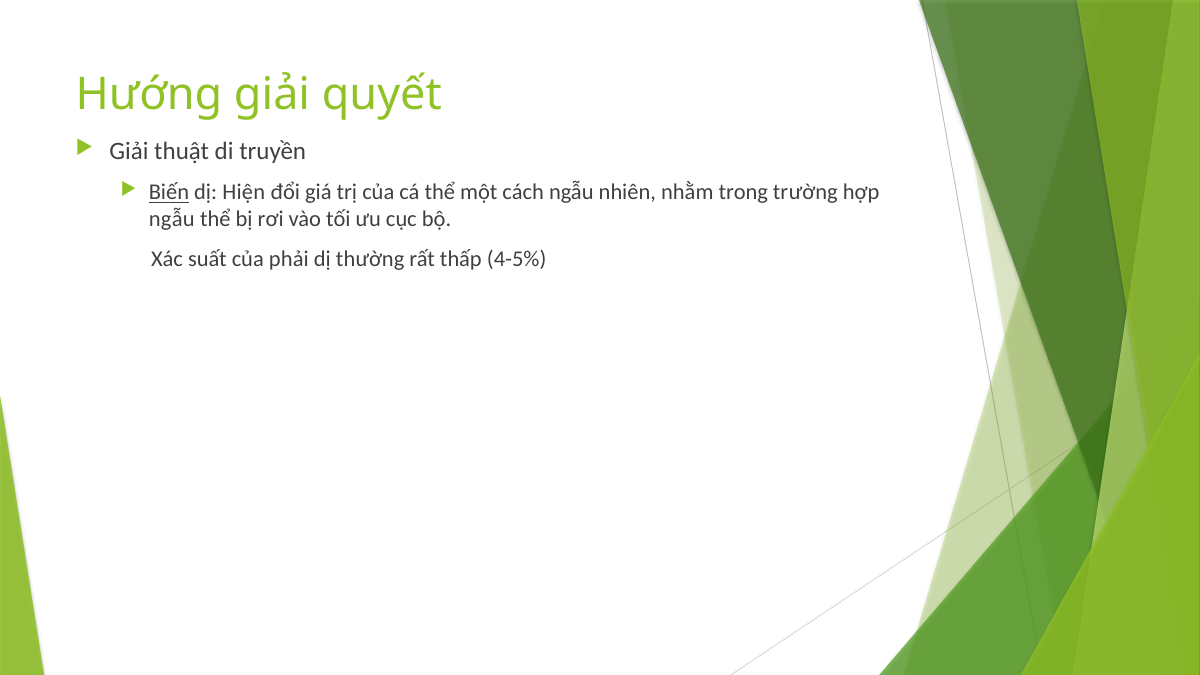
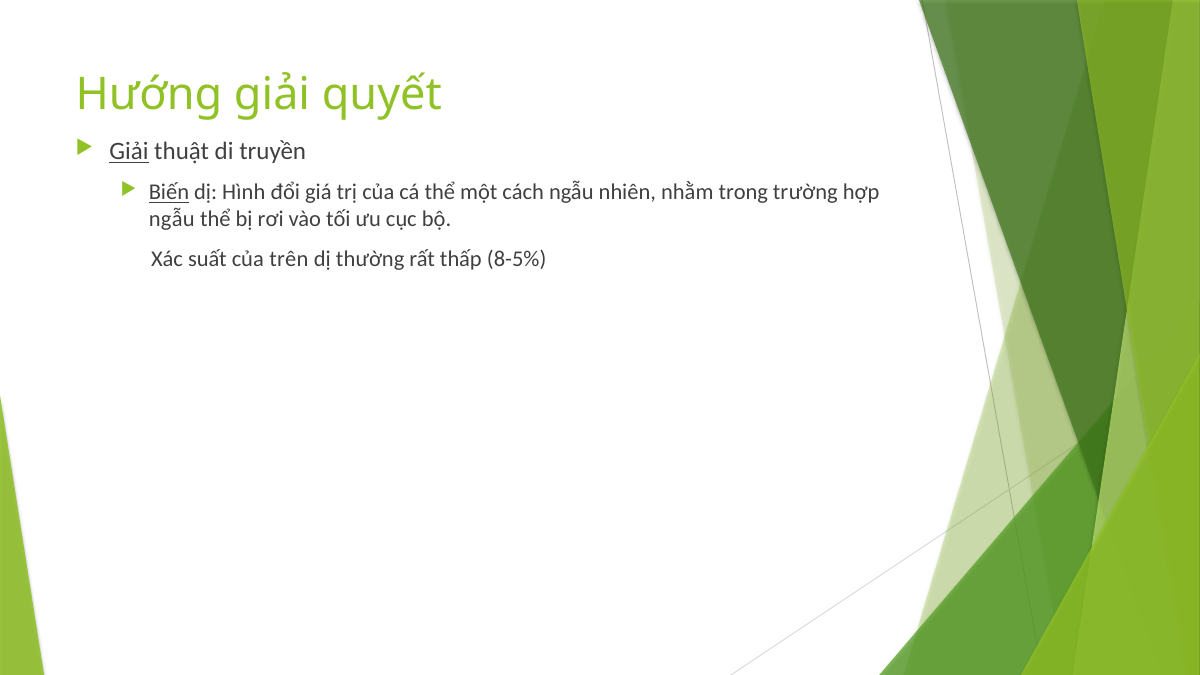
Giải underline: none -> present (129, 152)
Hiện: Hiện -> Hình (244, 193)
phải: phải -> trên (289, 259)
4-5%: 4-5% -> 8-5% (517, 259)
